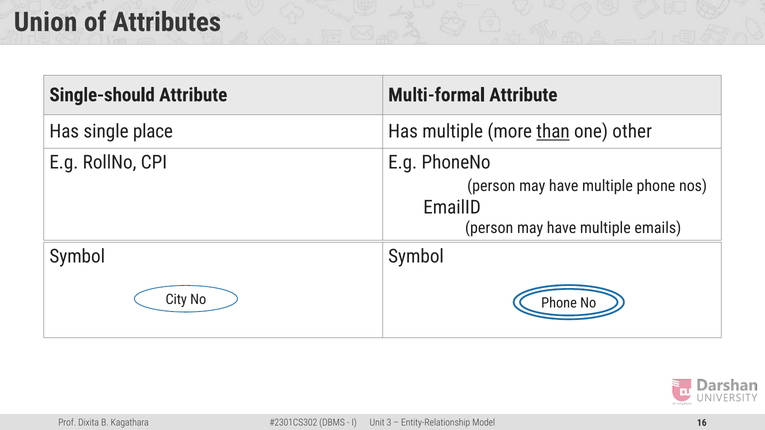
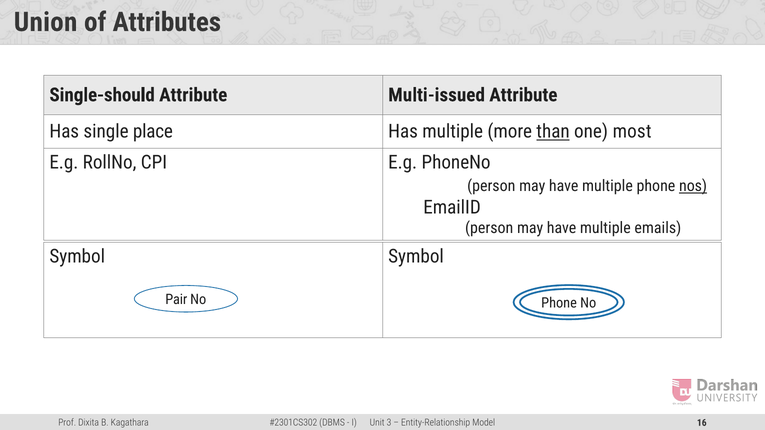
Multi-formal: Multi-formal -> Multi-issued (437, 95)
other: other -> most (632, 132)
nos underline: none -> present (693, 186)
City: City -> Pair (176, 300)
